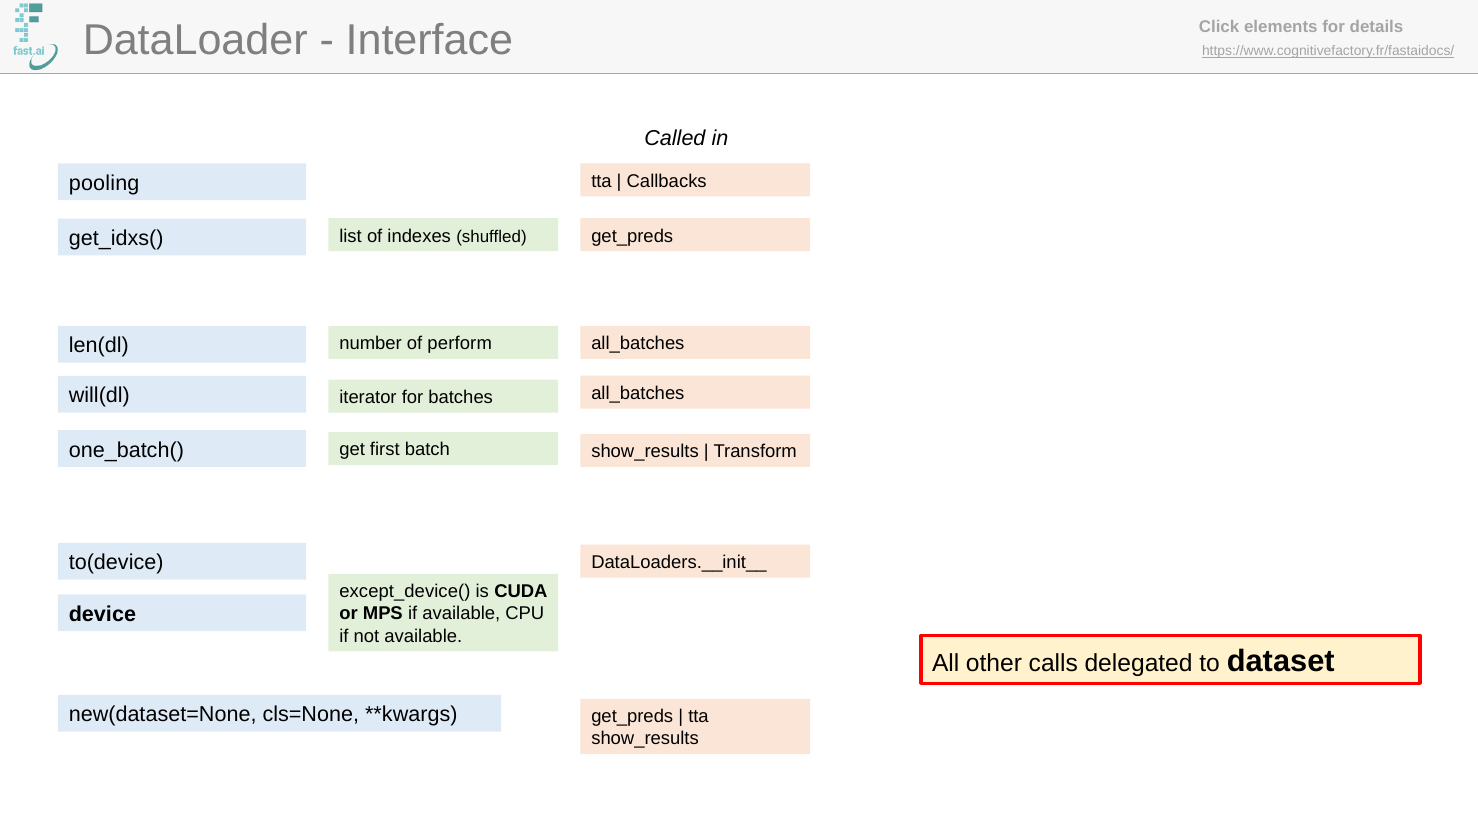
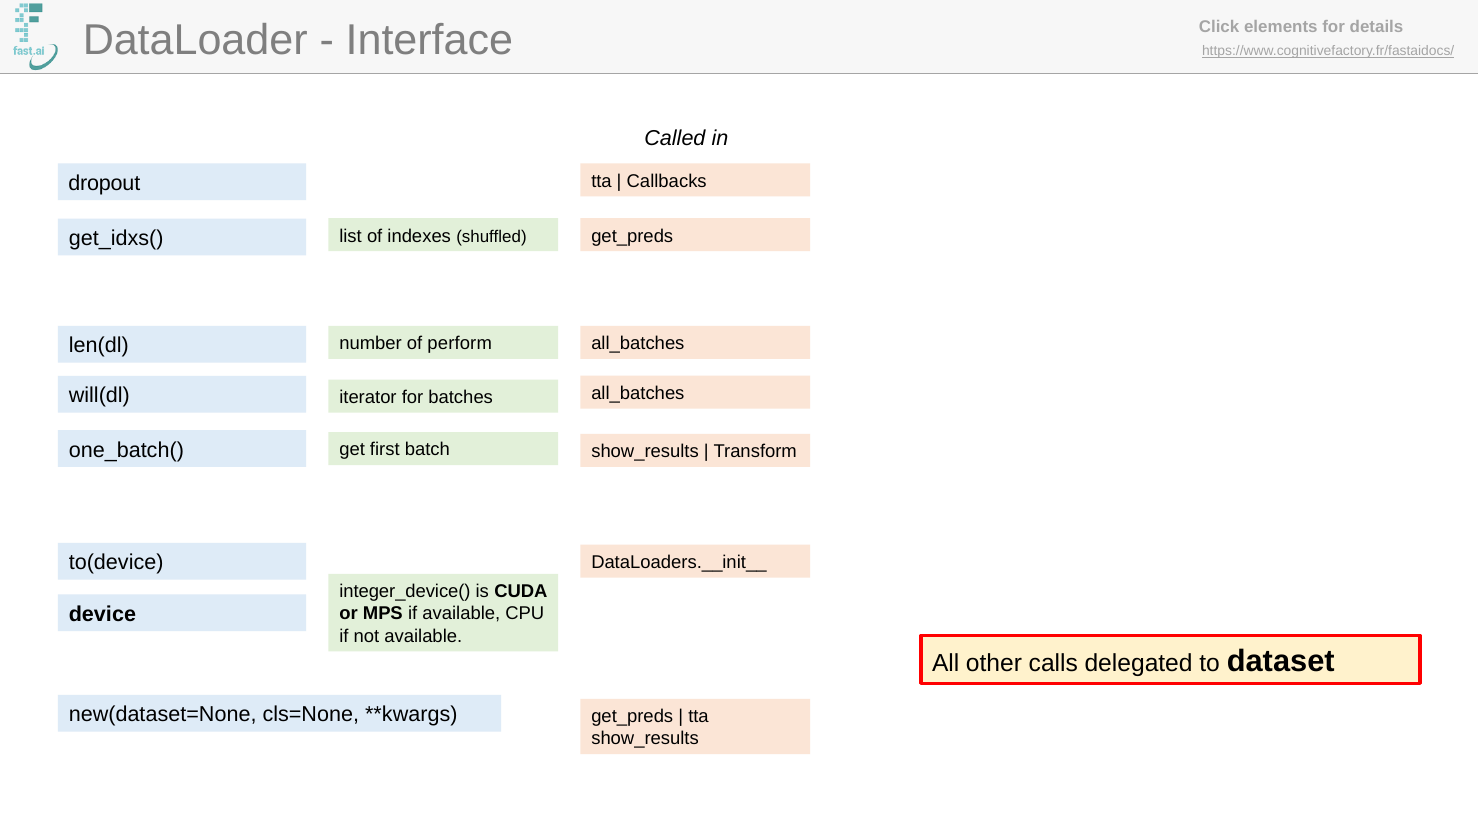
pooling: pooling -> dropout (104, 183)
except_device(: except_device( -> integer_device( (405, 592)
